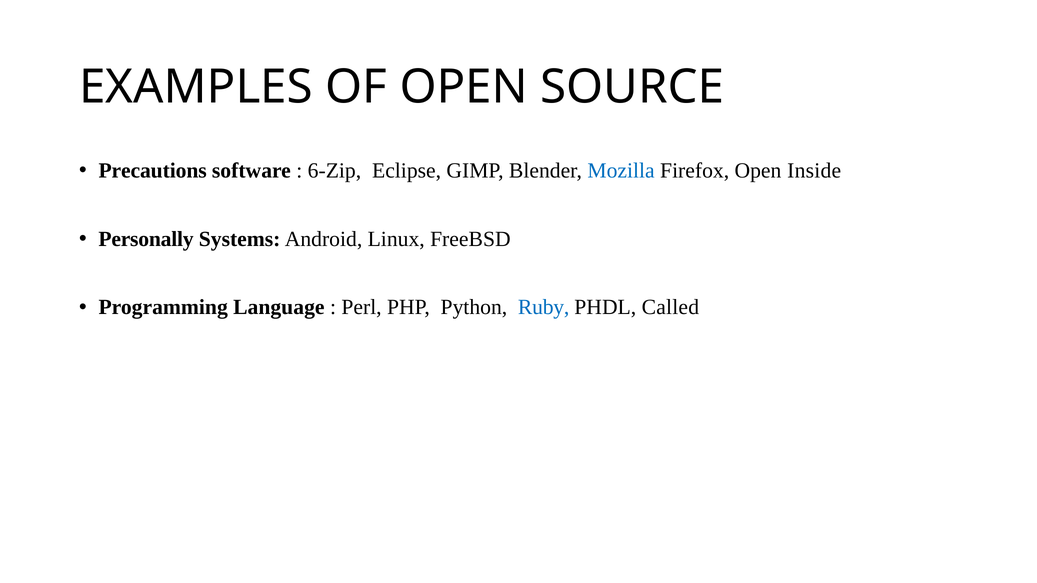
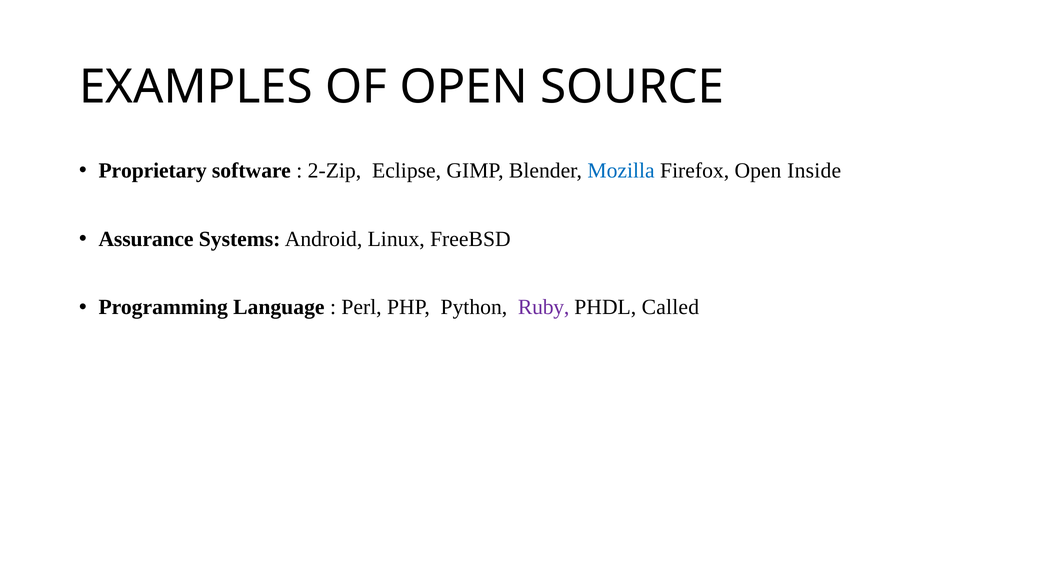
Precautions: Precautions -> Proprietary (153, 171)
6-Zip: 6-Zip -> 2-Zip (334, 171)
Personally: Personally -> Assurance (146, 239)
Ruby colour: blue -> purple (544, 307)
